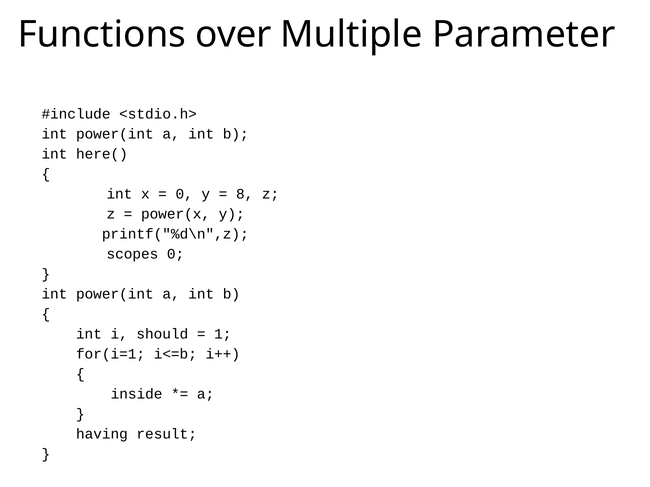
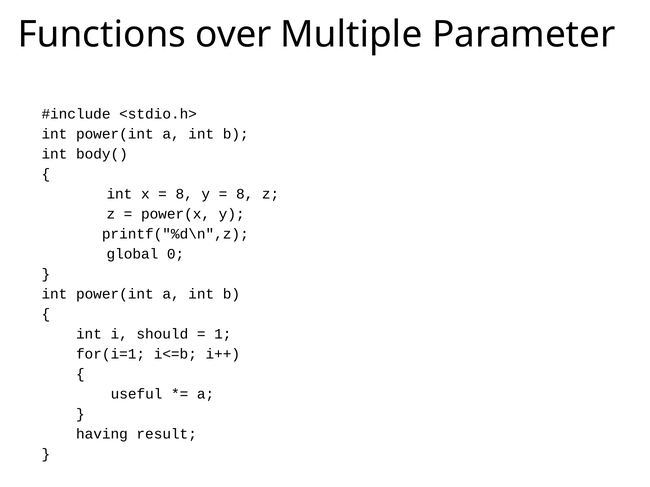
here(: here( -> body( (102, 154)
0: 0 -> 8 (184, 194)
scopes: scopes -> global (132, 254)
inside: inside -> useful (137, 394)
